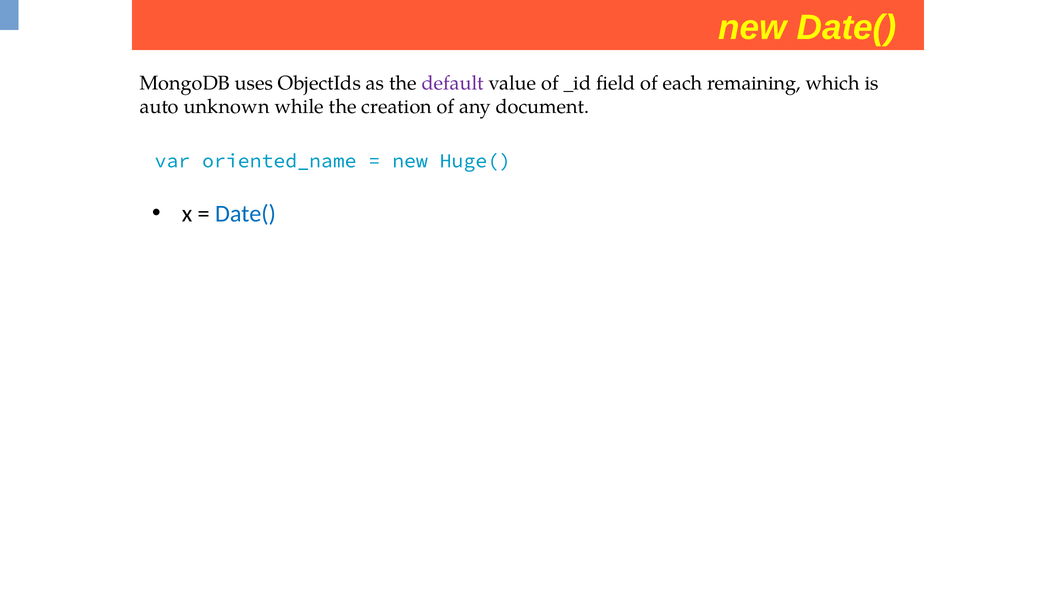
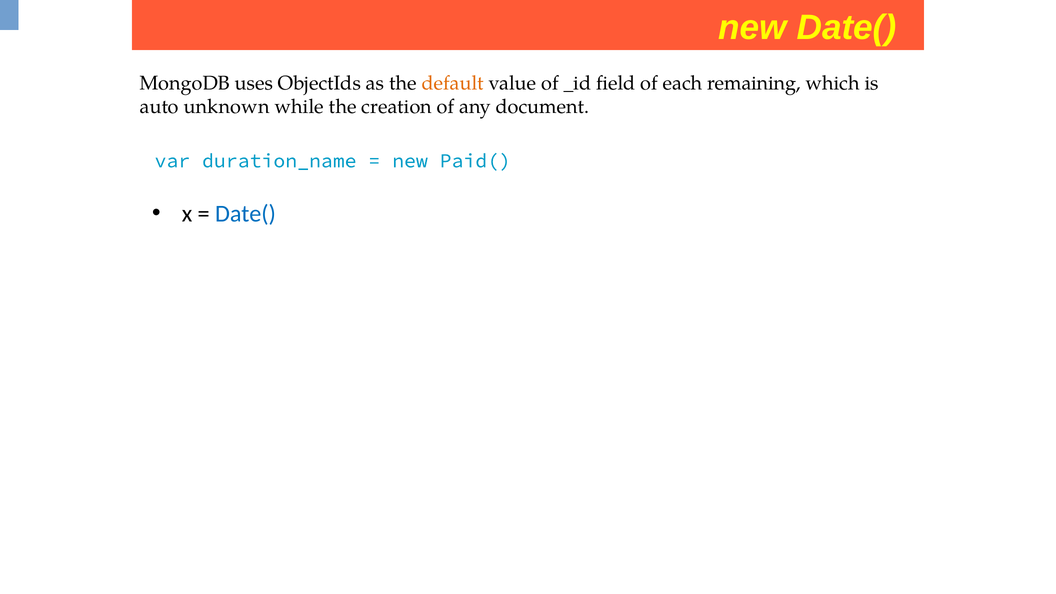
default colour: purple -> orange (453, 83)
oriented_name: oriented_name -> duration_name (279, 161)
Huge(: Huge( -> Paid( (475, 161)
